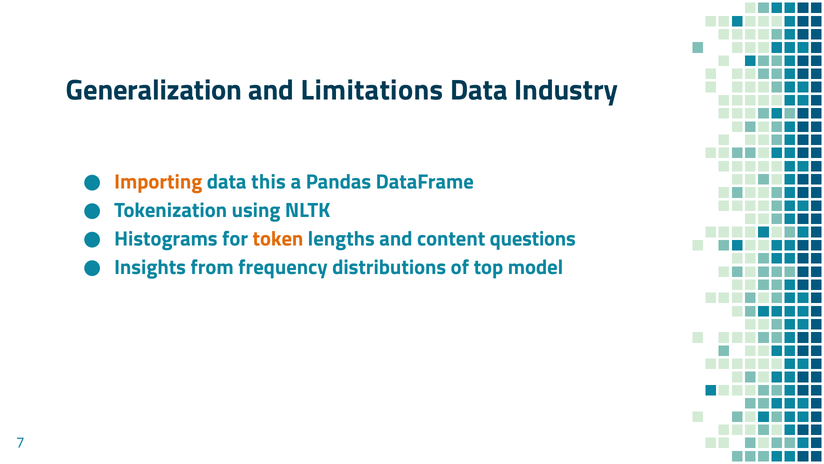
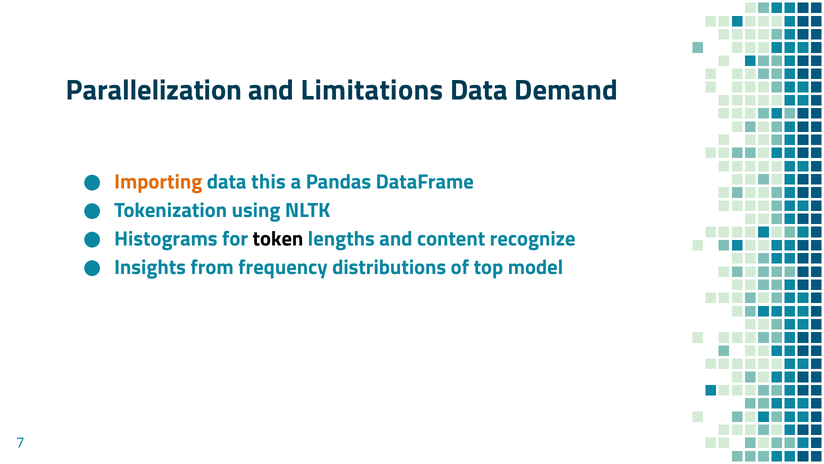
Generalization: Generalization -> Parallelization (154, 90)
Industry: Industry -> Demand (566, 90)
token colour: orange -> black (278, 239)
questions: questions -> recognize (533, 239)
